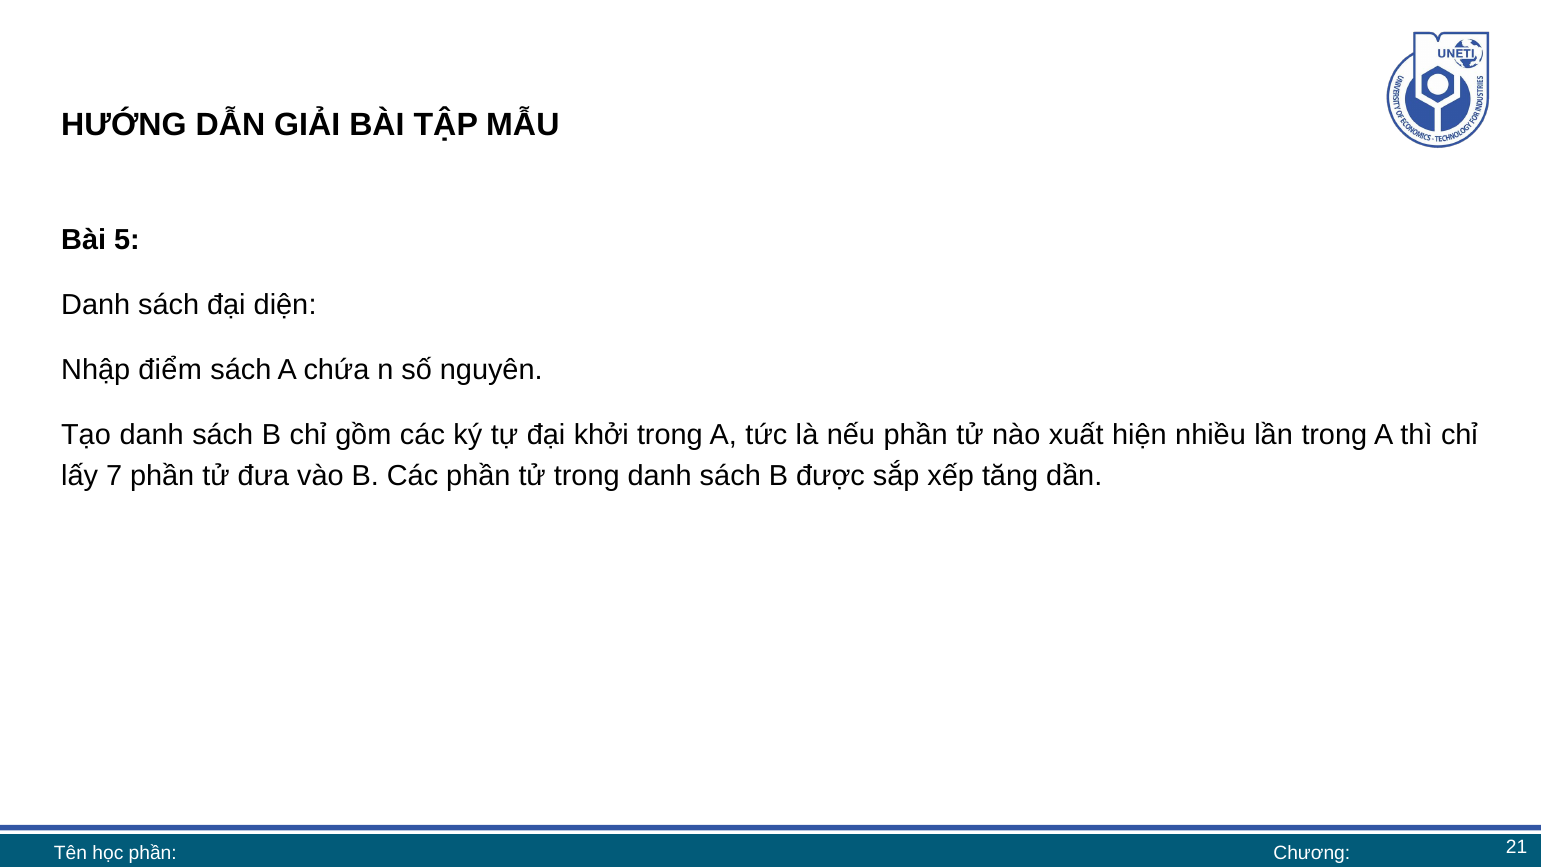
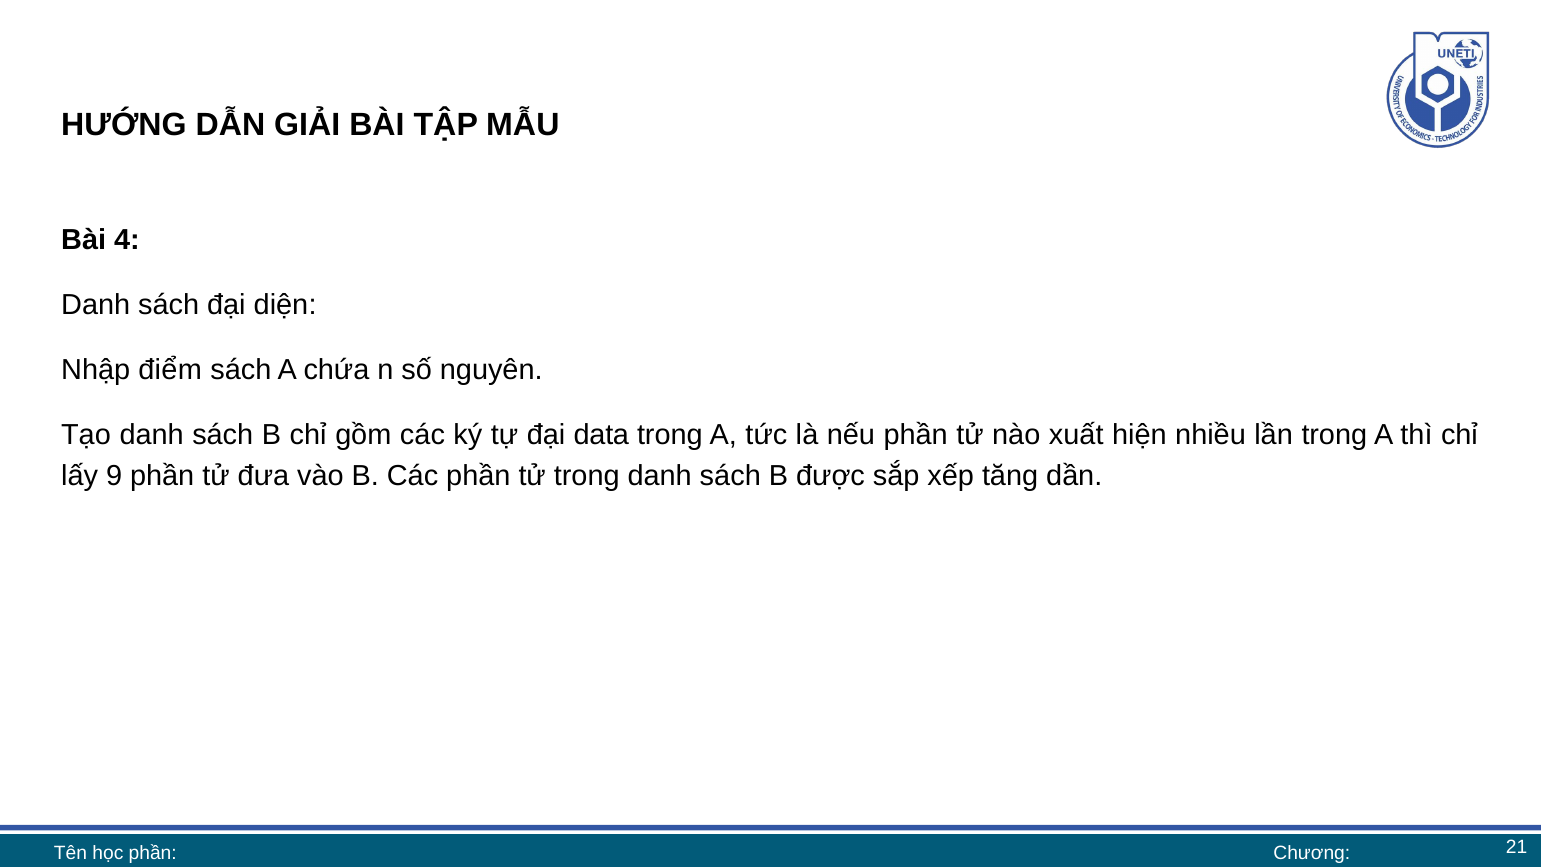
5: 5 -> 4 (127, 240)
khởi: khởi -> data (601, 435)
7: 7 -> 9 (114, 476)
